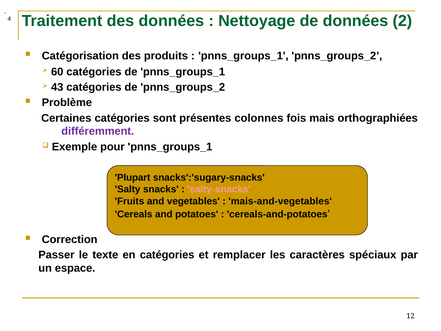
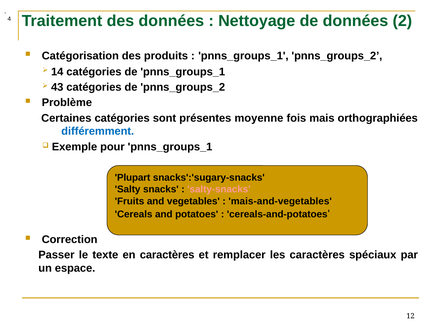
60: 60 -> 14 (57, 72)
colonnes: colonnes -> moyenne (259, 118)
différemment colour: purple -> blue (98, 131)
en catégories: catégories -> caractères (167, 255)
